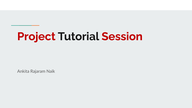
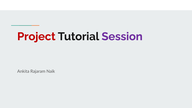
Session colour: red -> purple (122, 37)
